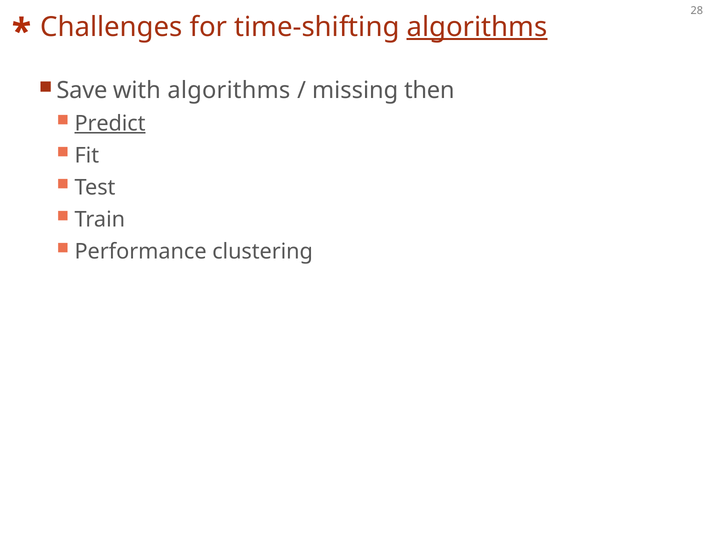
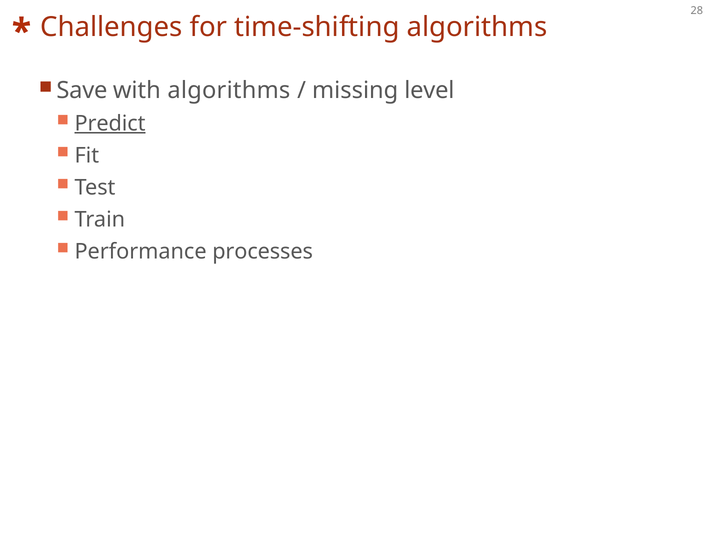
algorithms underline: present -> none (477, 27)
then: then -> level (429, 90)
clustering: clustering -> processes (263, 251)
